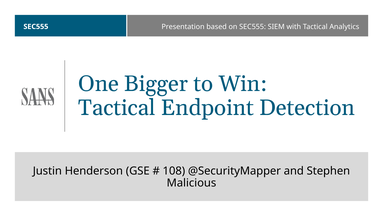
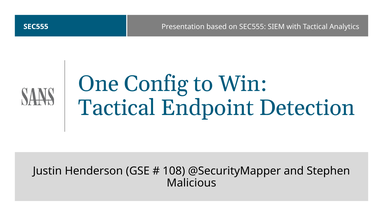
Bigger: Bigger -> Config (156, 84)
